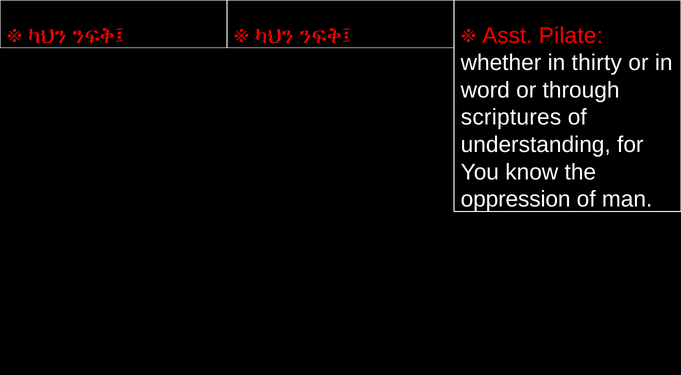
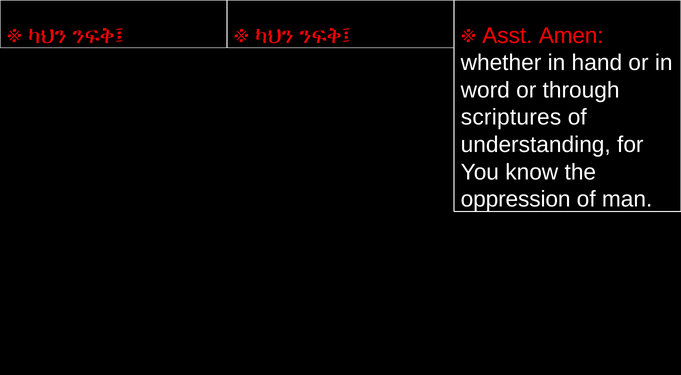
Pilate: Pilate -> Amen (571, 36)
thirty: thirty -> hand (597, 63)
